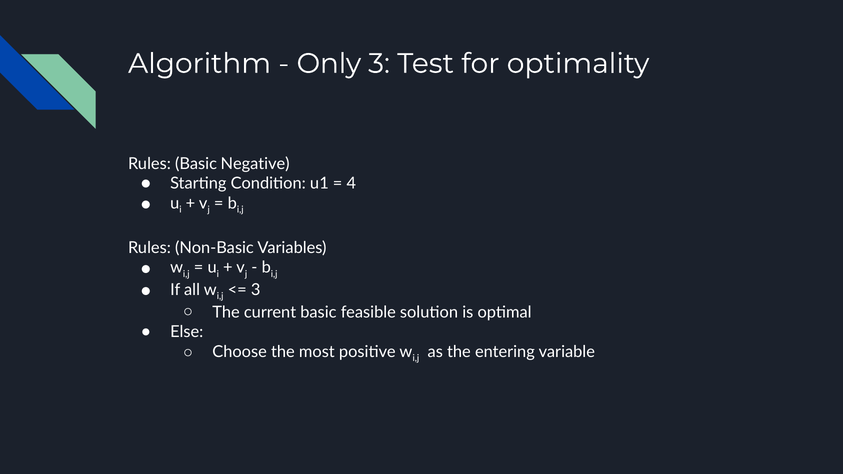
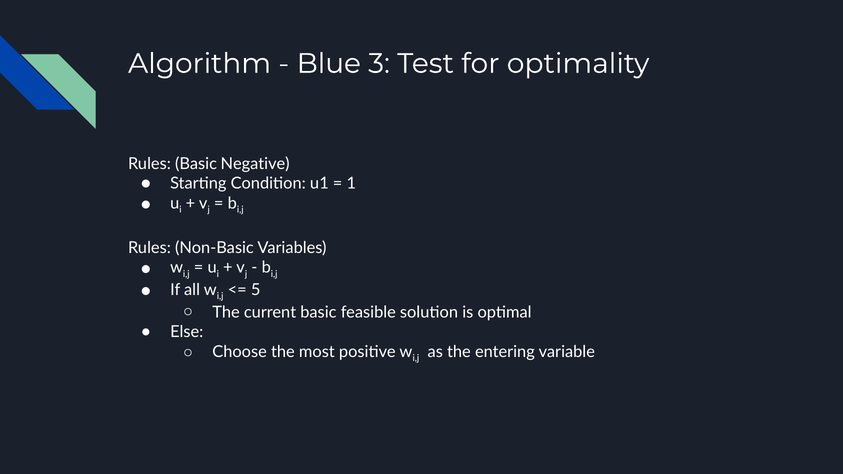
Only: Only -> Blue (329, 64)
4: 4 -> 1 (351, 184)
3: 3 -> 5 (256, 290)
